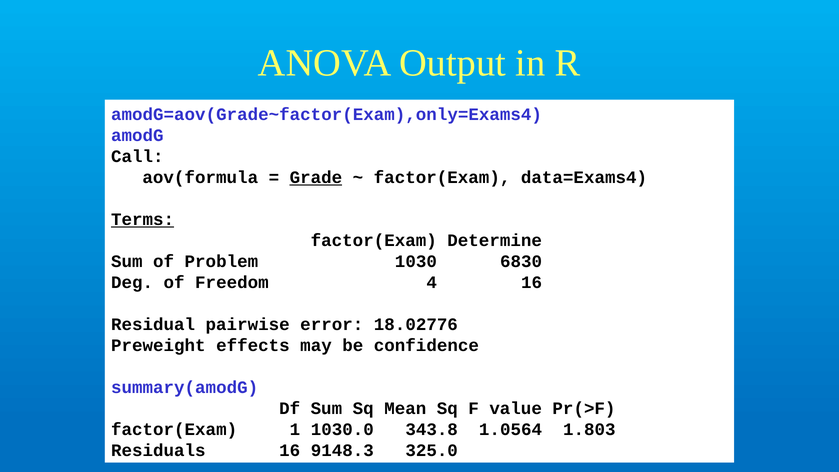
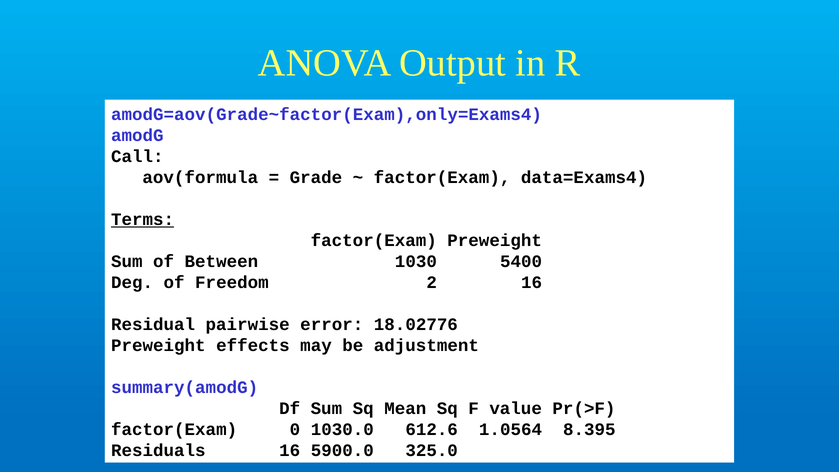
Grade underline: present -> none (316, 177)
factor(Exam Determine: Determine -> Preweight (495, 240)
Problem: Problem -> Between (221, 261)
6830: 6830 -> 5400 (521, 261)
4: 4 -> 2 (432, 282)
confidence: confidence -> adjustment (426, 345)
1: 1 -> 0 (295, 429)
343.8: 343.8 -> 612.6 (432, 429)
1.803: 1.803 -> 8.395 (589, 429)
9148.3: 9148.3 -> 5900.0 (342, 450)
